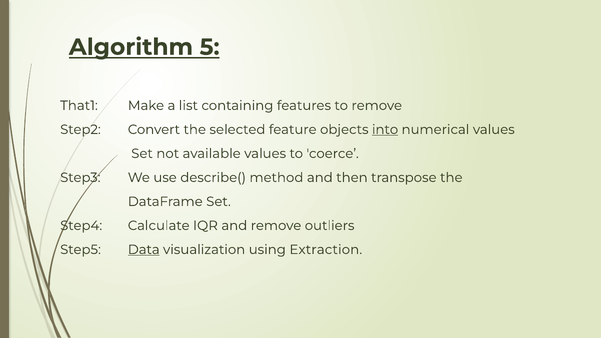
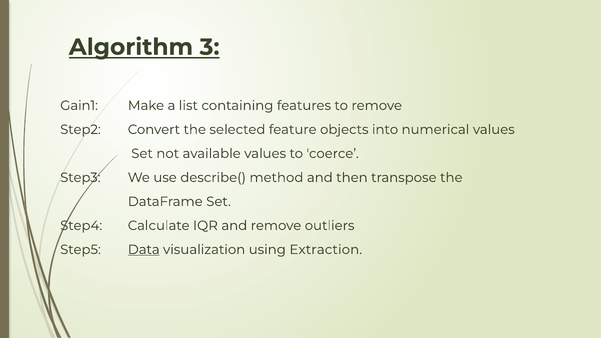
5: 5 -> 3 (210, 47)
That1: That1 -> Gain1 (79, 106)
into underline: present -> none (385, 130)
